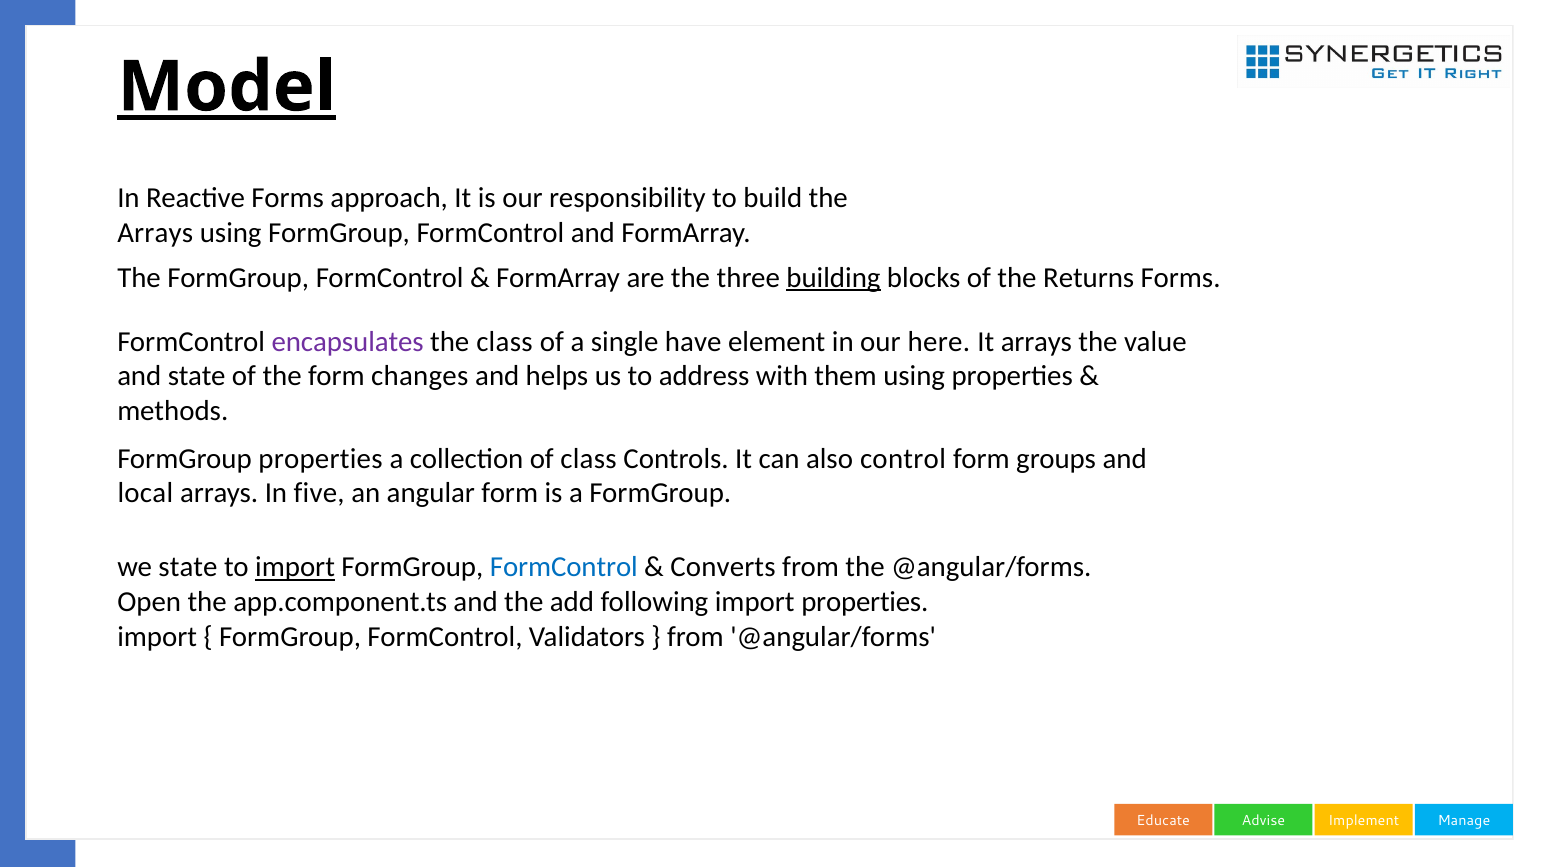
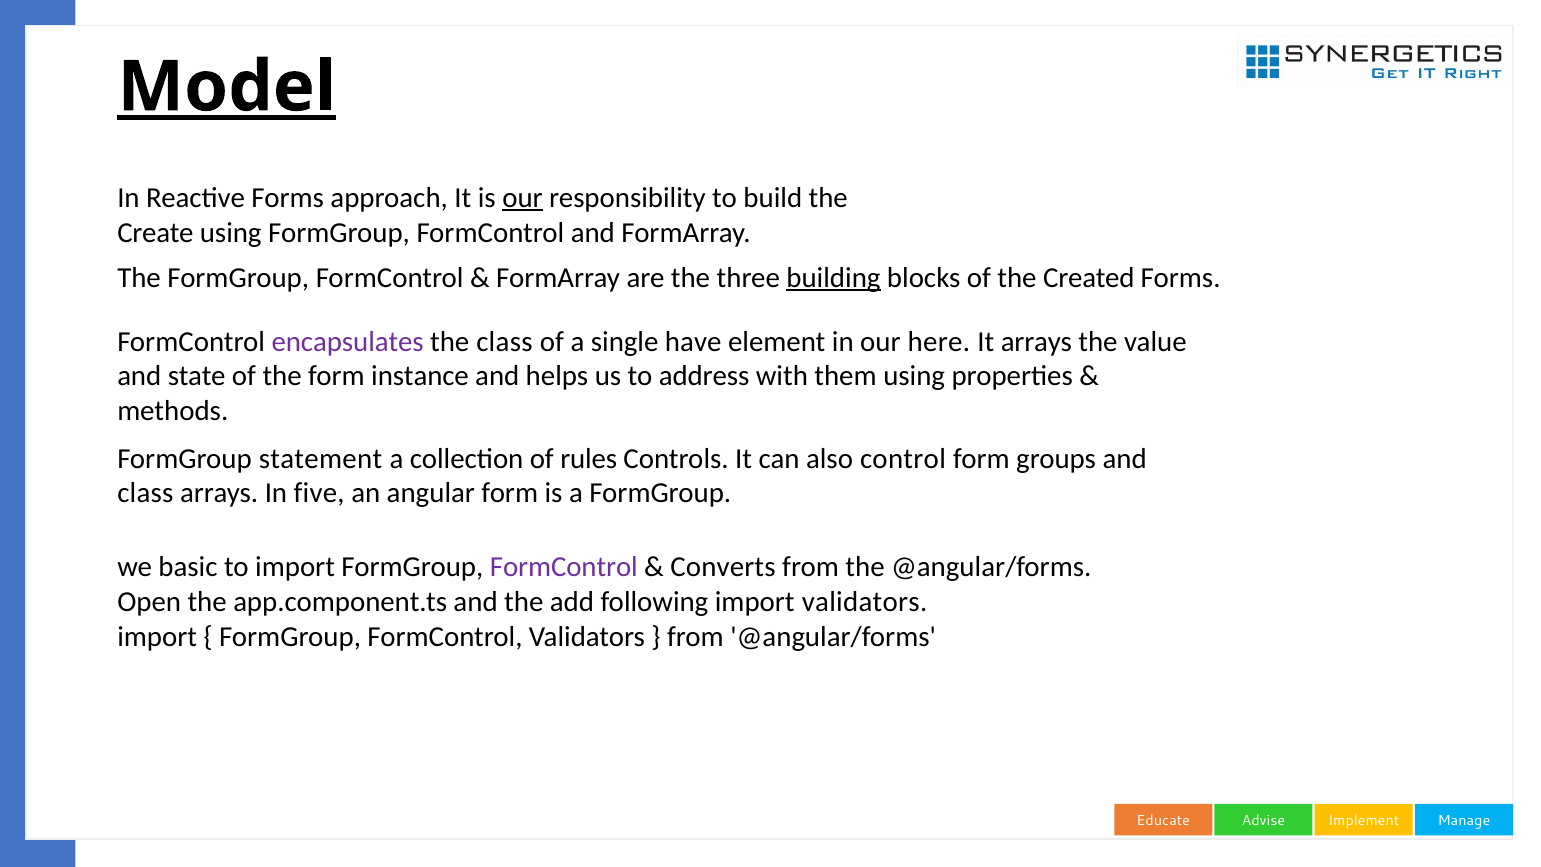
our underline: none -> present (523, 198)
Arrays: Arrays -> Create (155, 233)
Returns: Returns -> Created (1089, 278)
changes: changes -> instance (420, 376)
FormGroup properties: properties -> statement (320, 458)
of class: class -> rules (589, 458)
local: local -> class (145, 493)
we state: state -> basic (188, 567)
import underline: present -> none (295, 567)
FormControl colour: blue -> purple (564, 567)
import properties: properties -> validators (865, 602)
